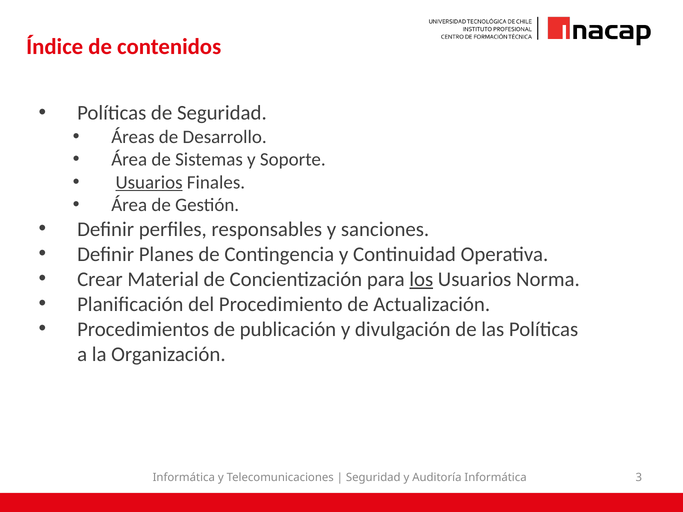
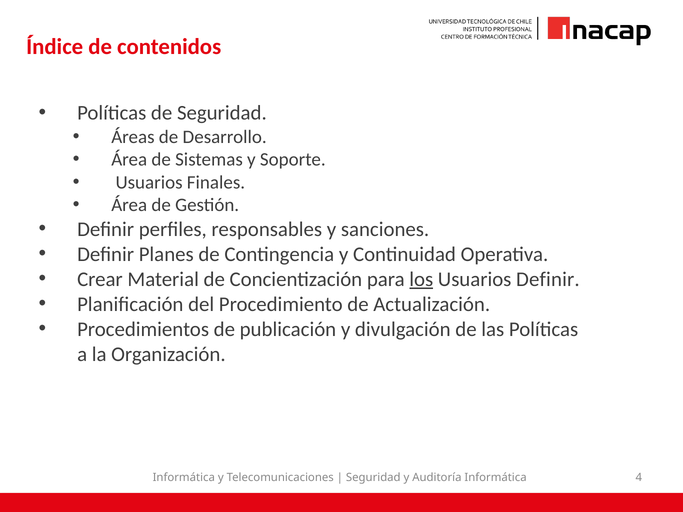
Usuarios underline: present -> none (149, 182)
Usuarios Norma: Norma -> Definir (548, 279)
3: 3 -> 4 (639, 478)
